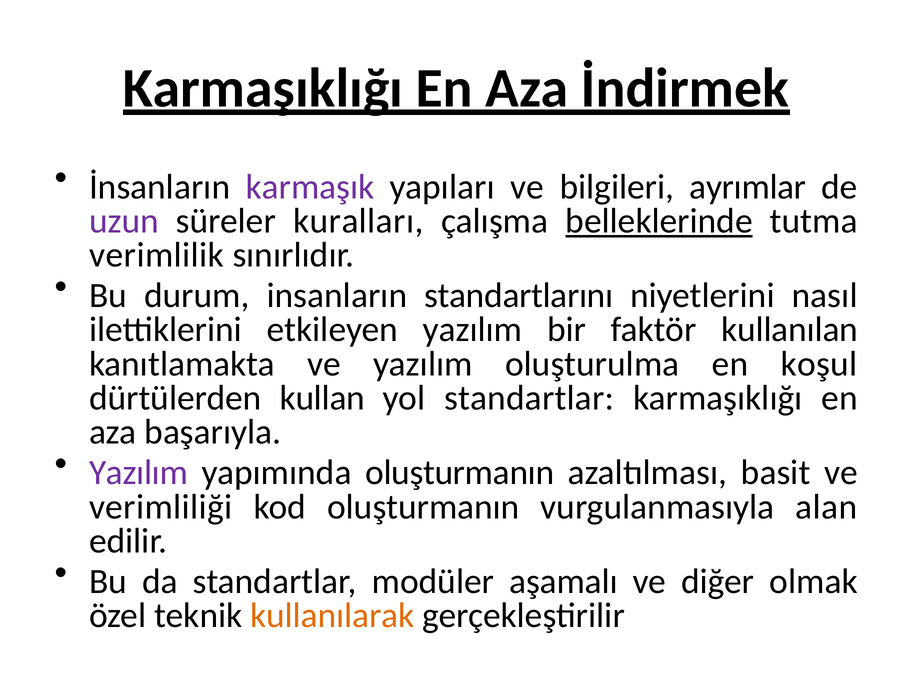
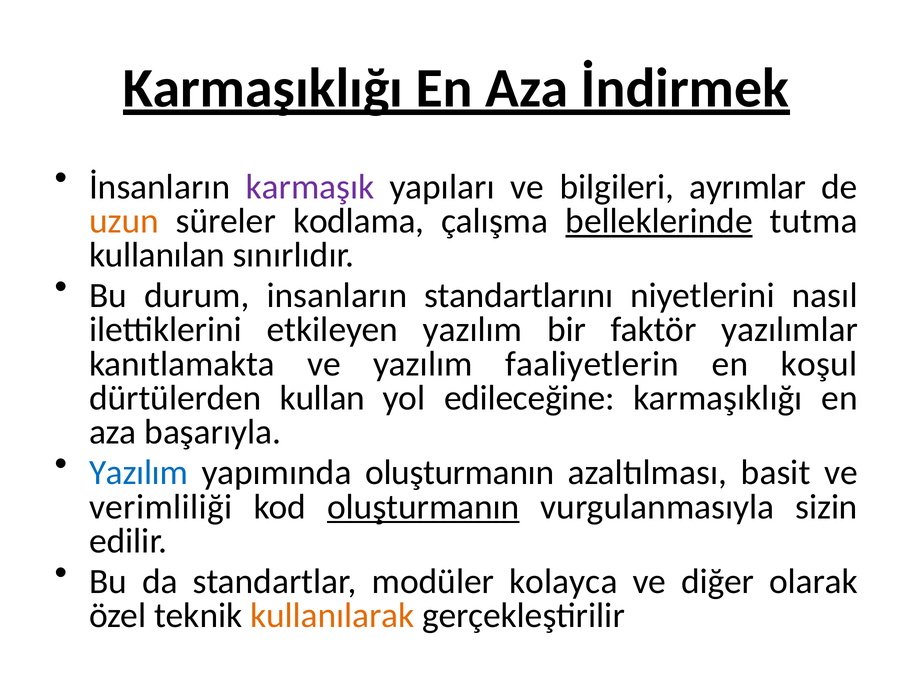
uzun colour: purple -> orange (124, 221)
kuralları: kuralları -> kodlama (359, 221)
verimlilik: verimlilik -> kullanılan (157, 255)
kullanılan: kullanılan -> yazılımlar (790, 330)
oluşturulma: oluşturulma -> faaliyetlerin (592, 364)
yol standartlar: standartlar -> edileceğine (529, 398)
Yazılım colour: purple -> blue (139, 473)
oluşturmanın underline: none -> present (423, 507)
alan: alan -> sizin (827, 507)
aşamalı: aşamalı -> kolayca (563, 581)
olmak: olmak -> olarak (814, 581)
